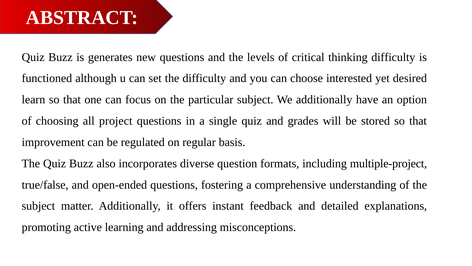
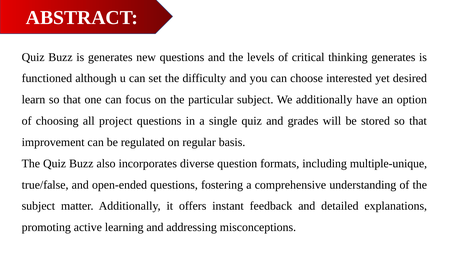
thinking difficulty: difficulty -> generates (393, 57)
multiple-project: multiple-project -> multiple-unique (389, 163)
